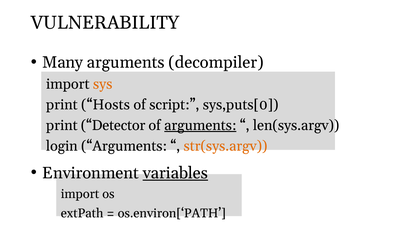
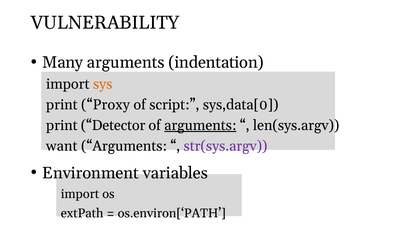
decompiler: decompiler -> indentation (216, 62)
Hosts: Hosts -> Proxy (106, 105)
sys,puts[0: sys,puts[0 -> sys,data[0 (241, 105)
login: login -> want (62, 146)
str(sys.argv colour: orange -> purple (225, 146)
variables underline: present -> none (175, 173)
